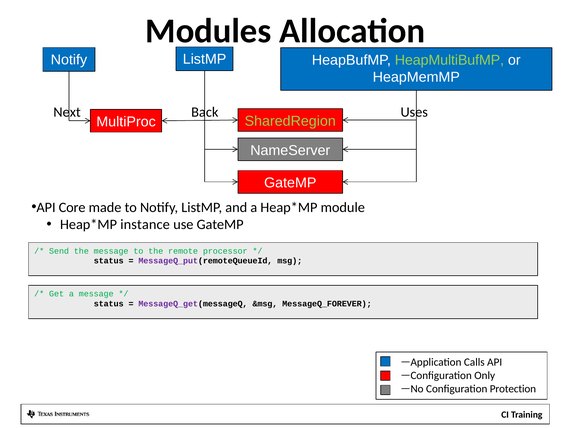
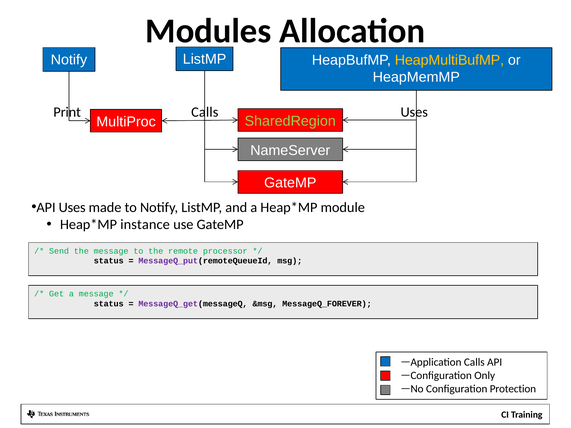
HeapMultiBufMP colour: light green -> yellow (449, 60)
Next: Next -> Print (67, 112)
Back: Back -> Calls (205, 112)
API Core: Core -> Uses (72, 207)
